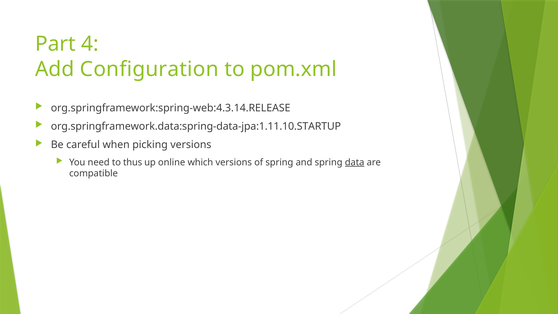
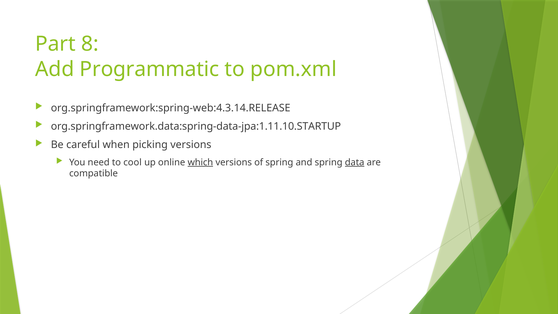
4: 4 -> 8 (90, 44)
Configuration: Configuration -> Programmatic (149, 69)
thus: thus -> cool (133, 162)
which underline: none -> present (200, 162)
